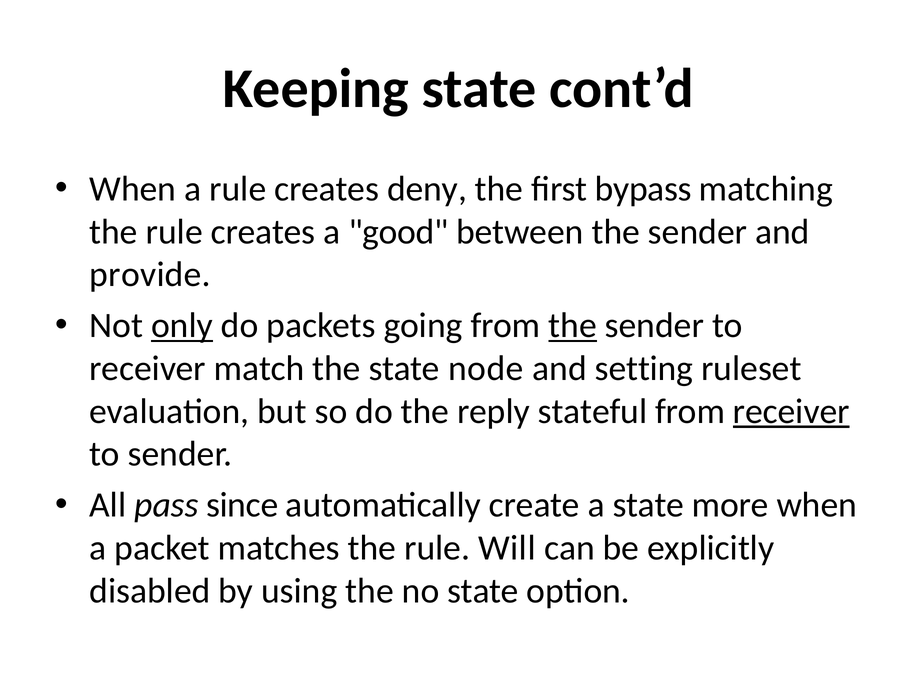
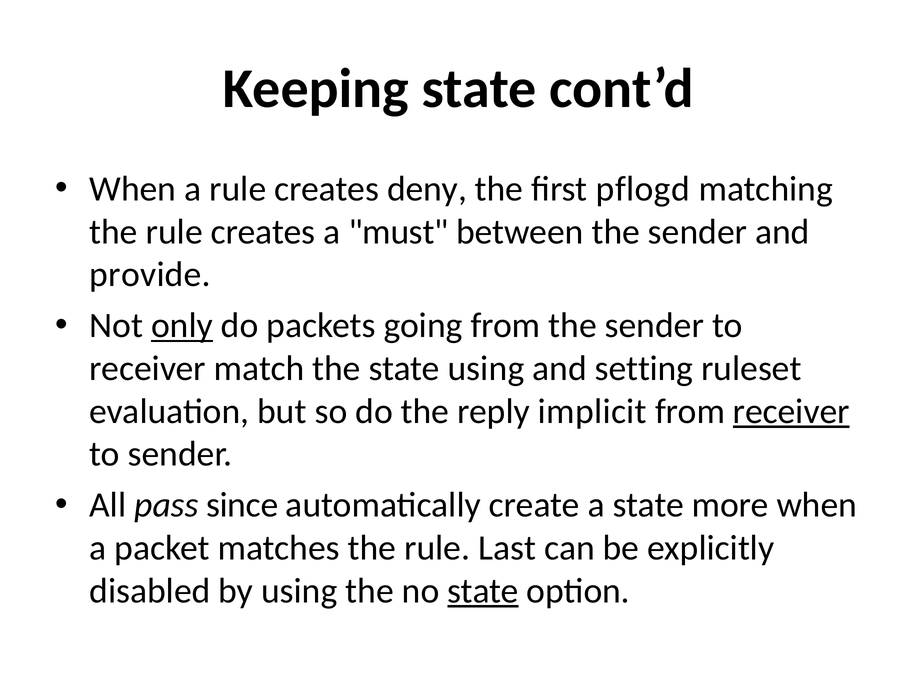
bypass: bypass -> pflogd (643, 189)
good: good -> must (398, 232)
the underline: present -> none (573, 326)
state node: node -> using (486, 368)
stateful: stateful -> implicit (592, 411)
Will: Will -> Last (507, 548)
state underline: none -> present (483, 591)
